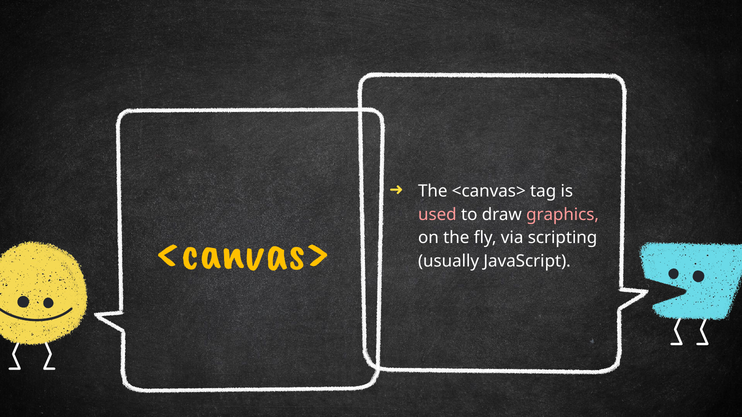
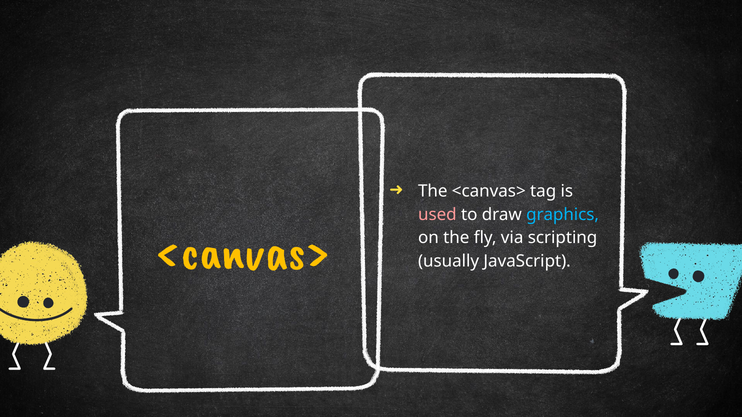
graphics colour: pink -> light blue (563, 215)
